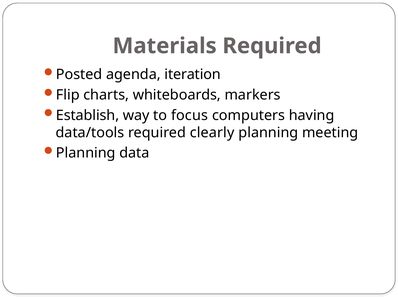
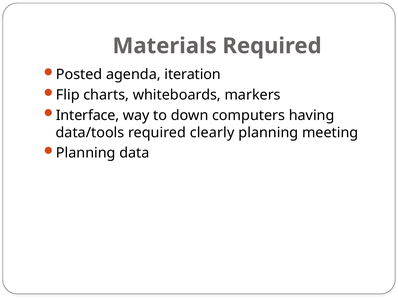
Establish: Establish -> Interface (88, 116)
focus: focus -> down (190, 116)
